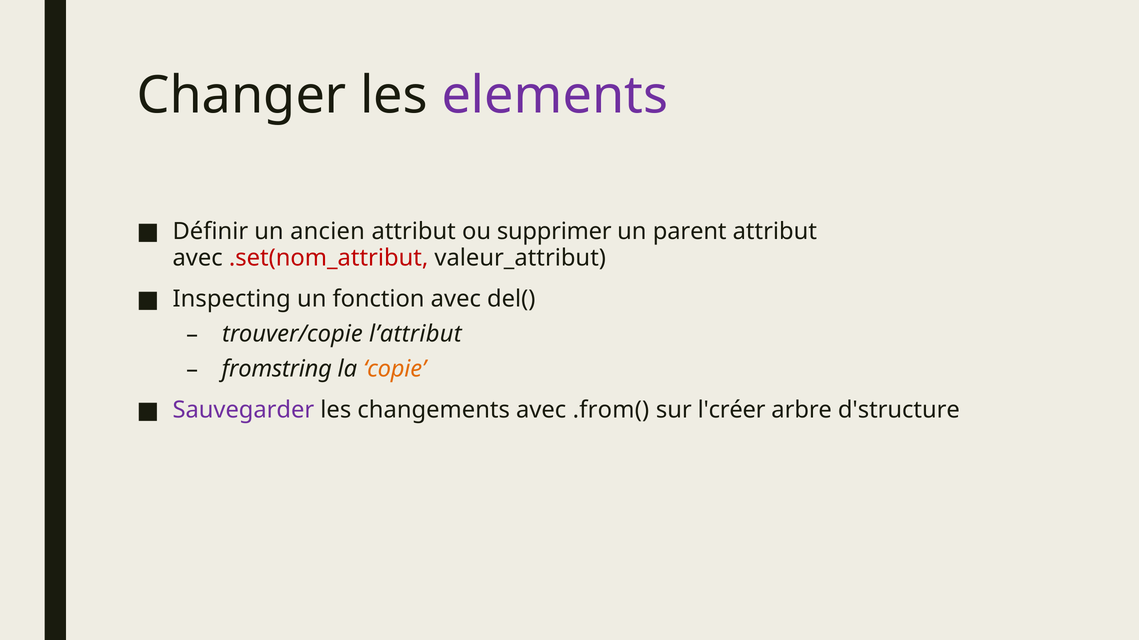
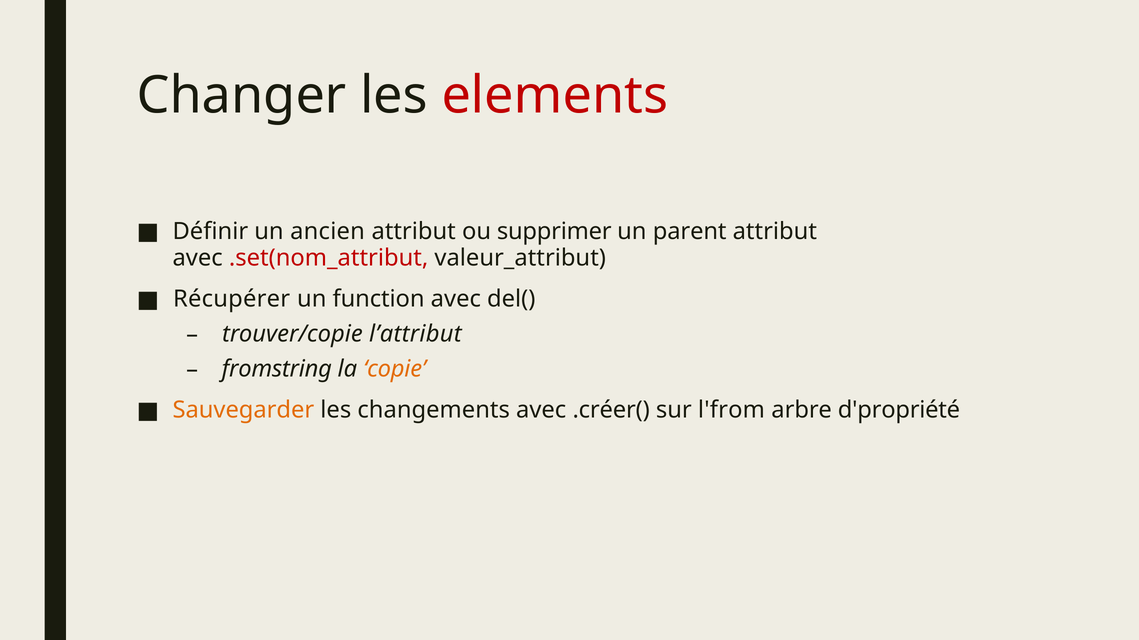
elements colour: purple -> red (555, 96)
Inspecting: Inspecting -> Récupérer (232, 299)
fonction: fonction -> function (379, 299)
Sauvegarder colour: purple -> orange (243, 410)
.from(: .from( -> .créer( (611, 410)
l'créer: l'créer -> l'from (731, 410)
d'structure: d'structure -> d'propriété (899, 410)
